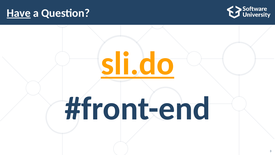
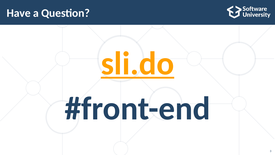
Have underline: present -> none (19, 13)
